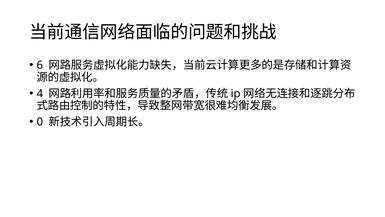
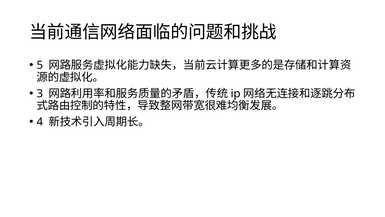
6: 6 -> 5 (40, 65)
4: 4 -> 3 (40, 93)
0: 0 -> 4 (40, 122)
